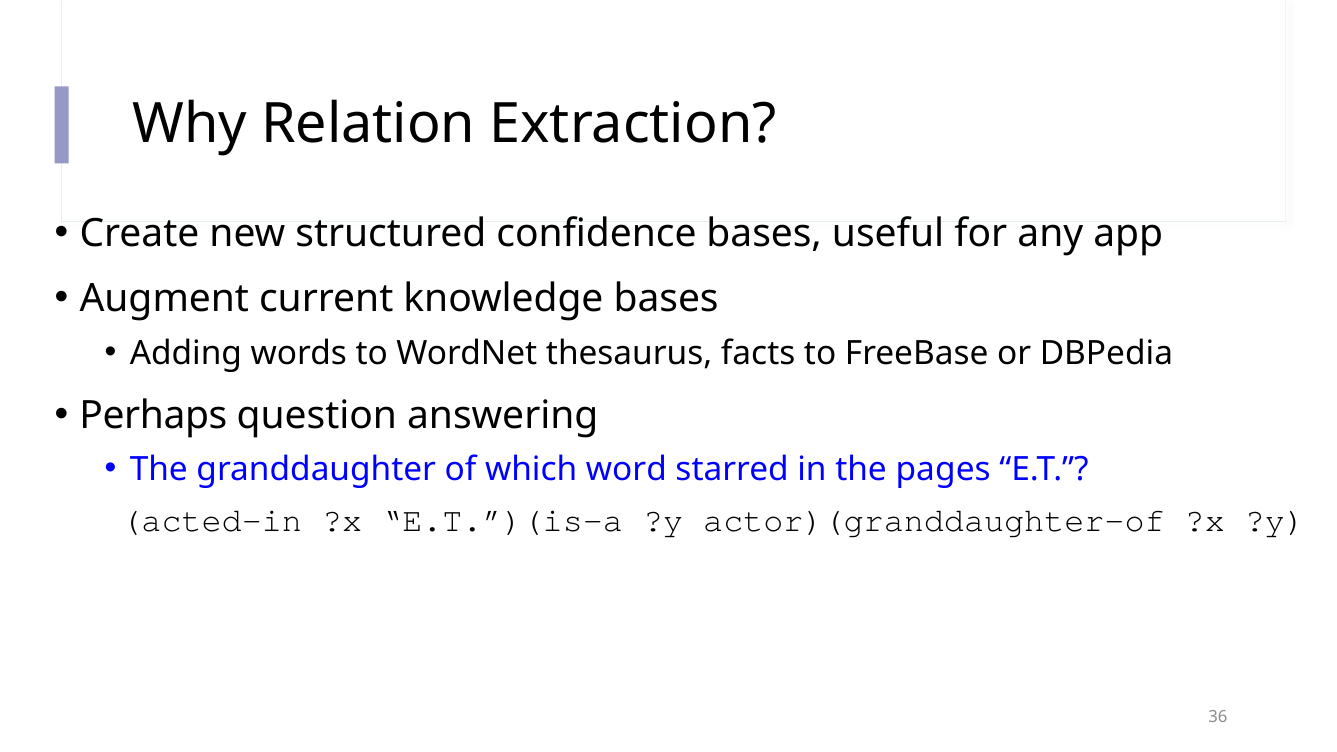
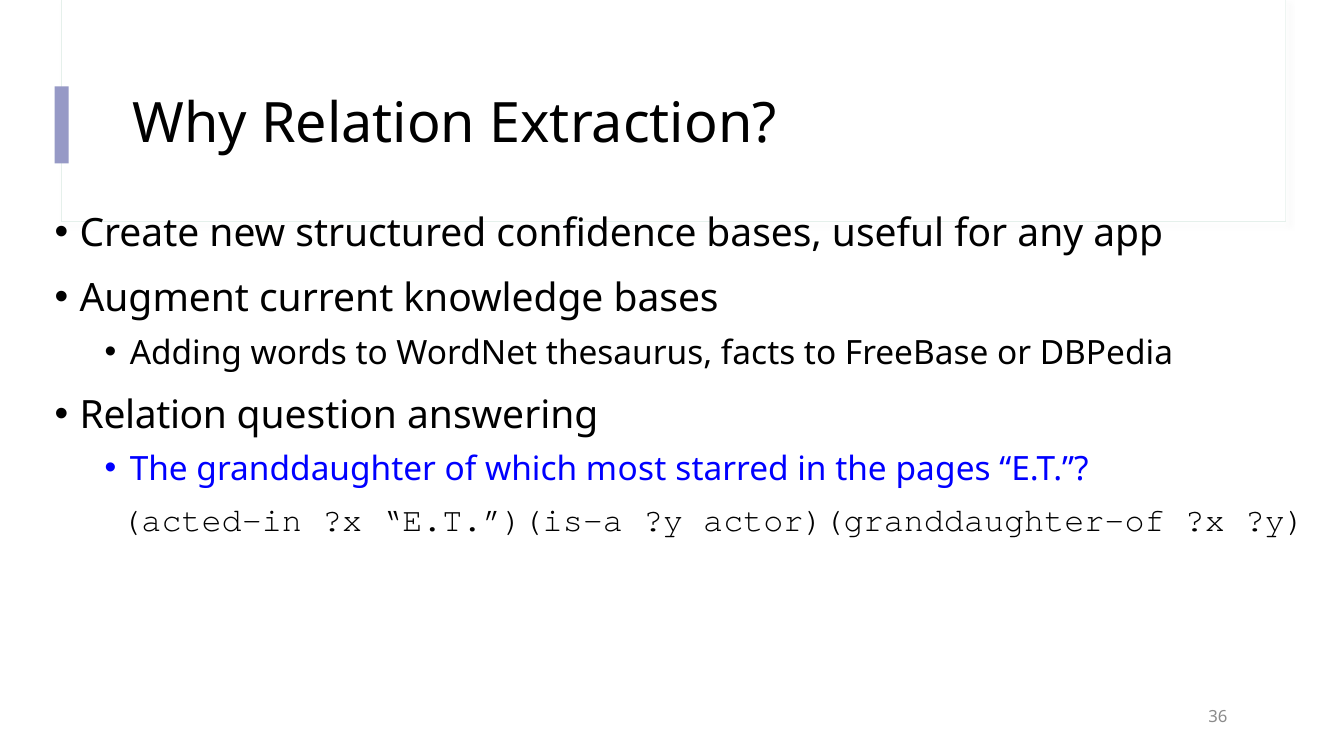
Perhaps: Perhaps -> Relation (153, 415)
word: word -> most (626, 469)
